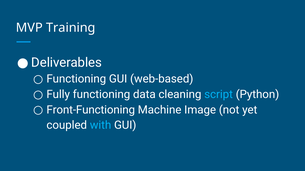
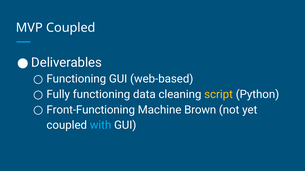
MVP Training: Training -> Coupled (71, 28)
script colour: light blue -> yellow (219, 95)
Image: Image -> Brown (200, 110)
